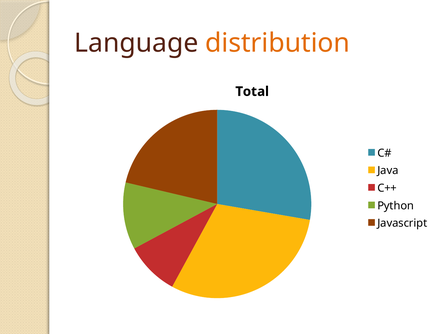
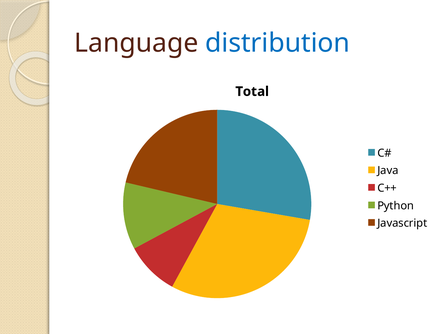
distribution colour: orange -> blue (278, 43)
